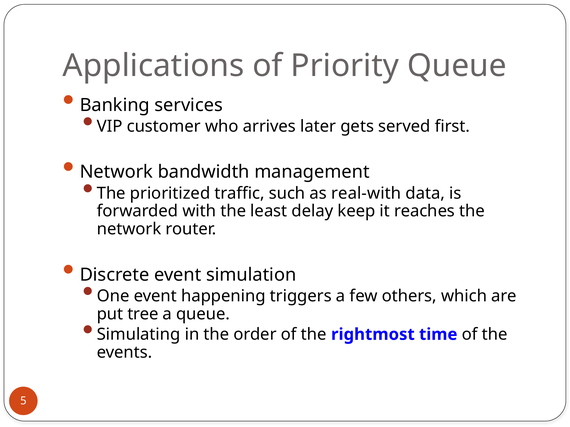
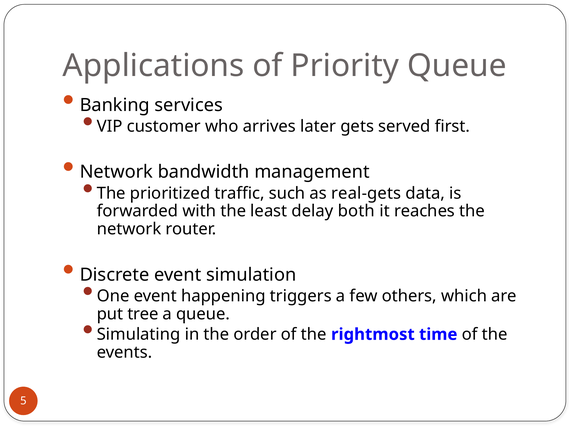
real-with: real-with -> real-gets (366, 193)
keep: keep -> both (356, 211)
